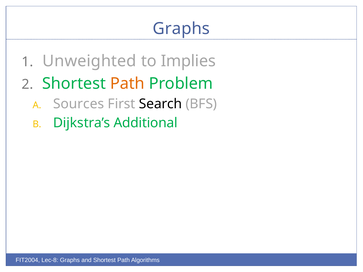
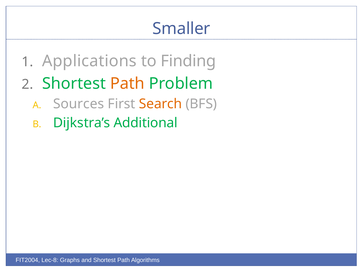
Graphs: Graphs -> Smaller (181, 29)
Unweighted: Unweighted -> Applications (89, 61)
Implies: Implies -> Finding (188, 61)
Search colour: black -> orange (161, 104)
